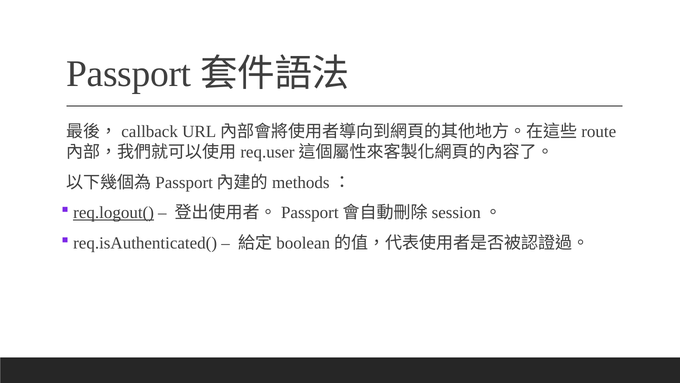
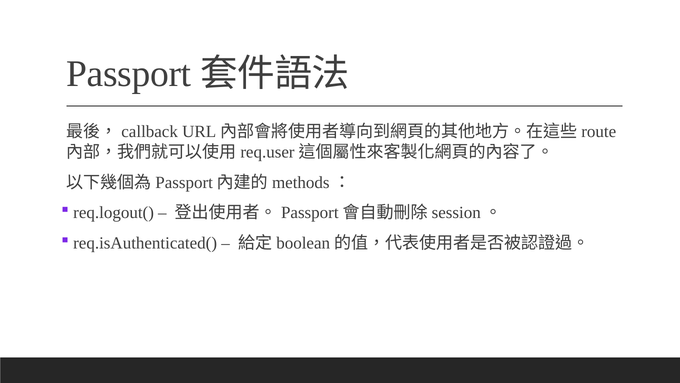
req.logout( underline: present -> none (114, 213)
